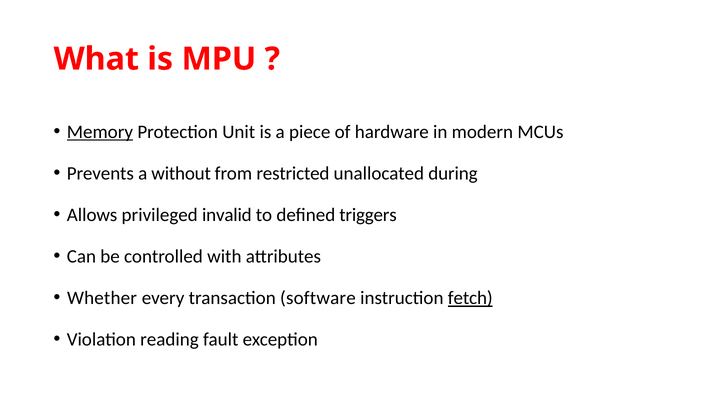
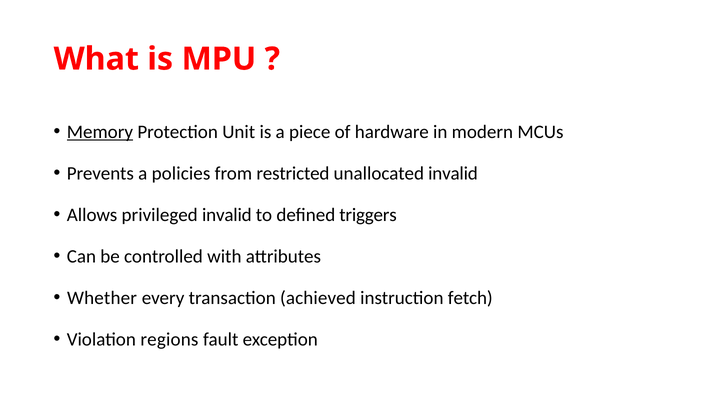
without: without -> policies (181, 174)
unallocated during: during -> invalid (453, 174)
software: software -> achieved (318, 298)
fetch underline: present -> none (470, 298)
reading: reading -> regions (169, 340)
